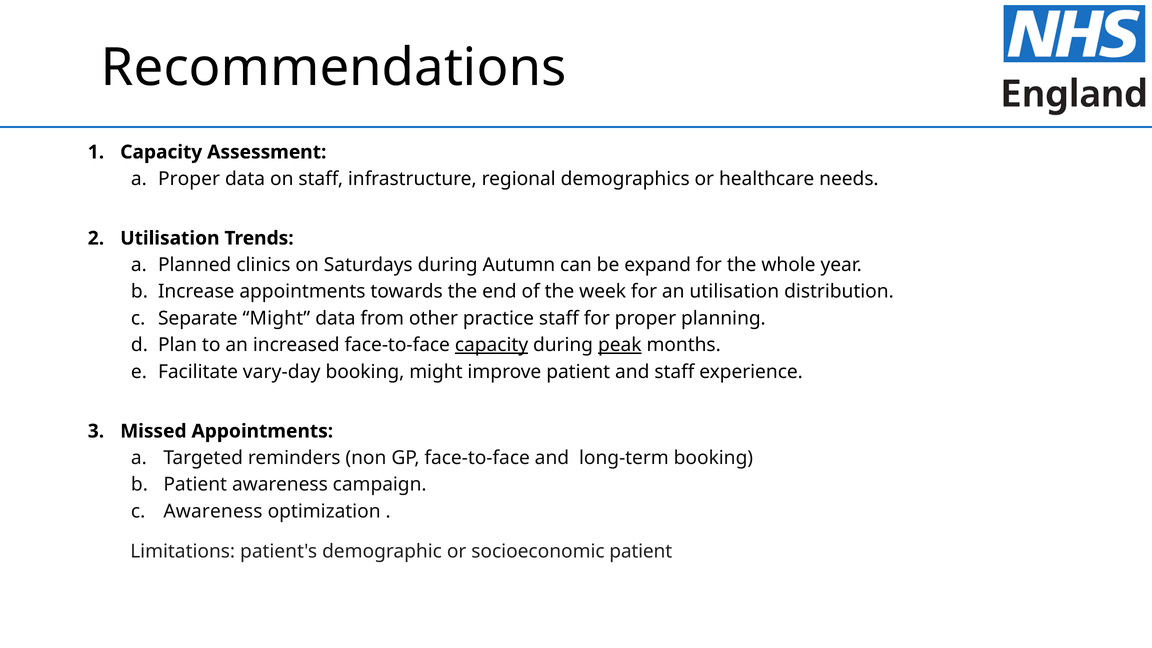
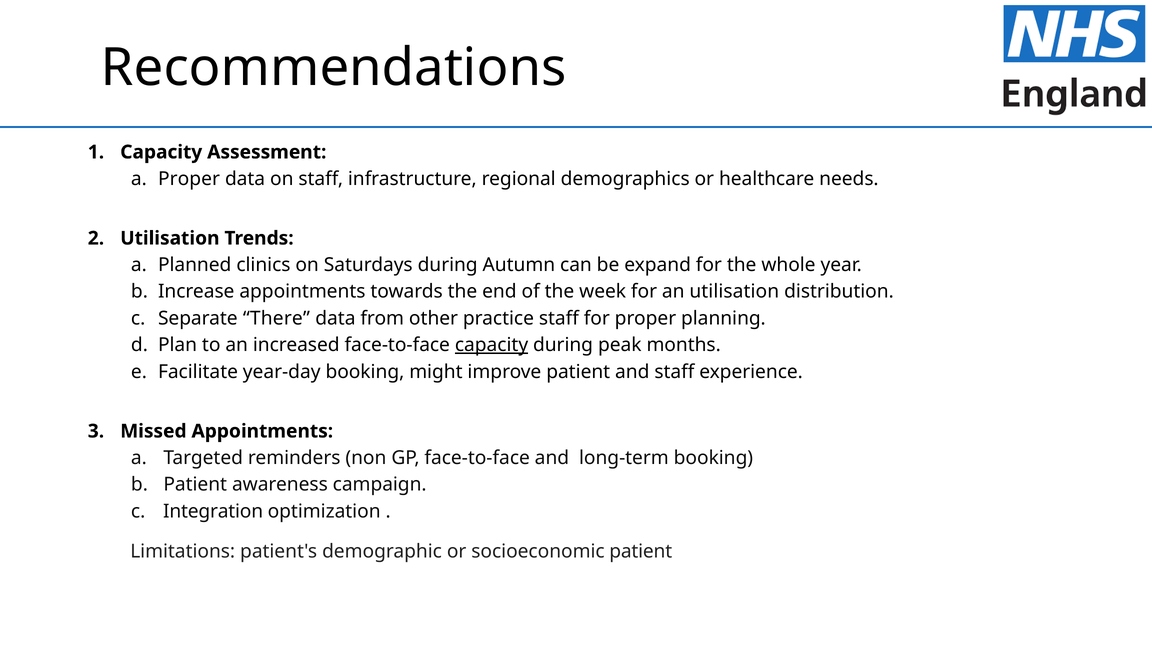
Separate Might: Might -> There (276, 318)
peak underline: present -> none (620, 345)
vary-day: vary-day -> year-day (282, 372)
Awareness: Awareness -> Integration (213, 511)
